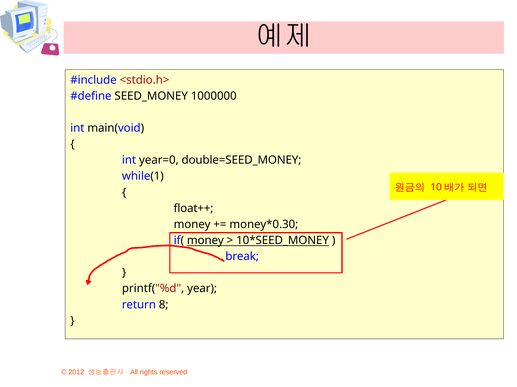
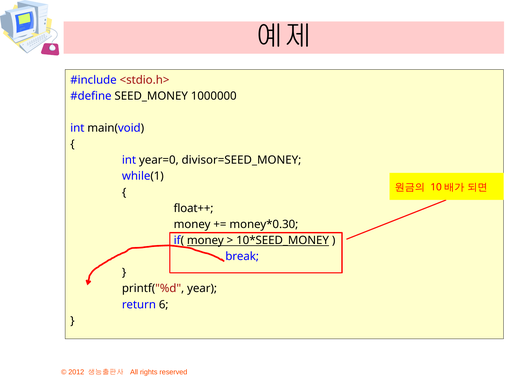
double=SEED_MONEY: double=SEED_MONEY -> divisor=SEED_MONEY (241, 160)
8: 8 -> 6 (164, 305)
